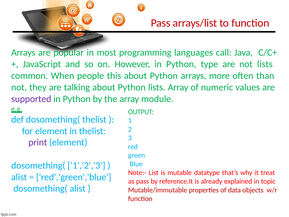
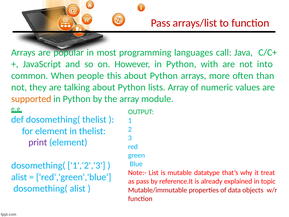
type: type -> with (209, 64)
not lists: lists -> into (265, 64)
supported colour: purple -> orange (31, 99)
